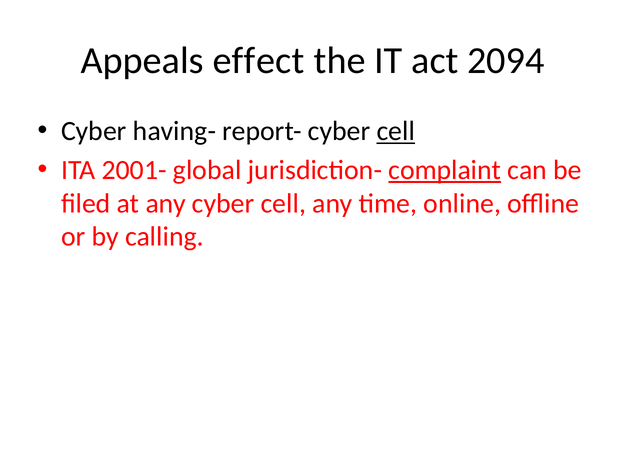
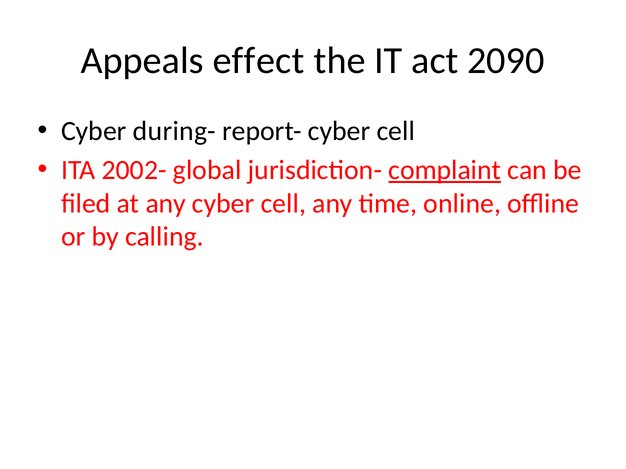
2094: 2094 -> 2090 (506, 61)
having-: having- -> during- (174, 131)
cell underline: present -> none (396, 131)
2001-: 2001- -> 2002- (134, 170)
